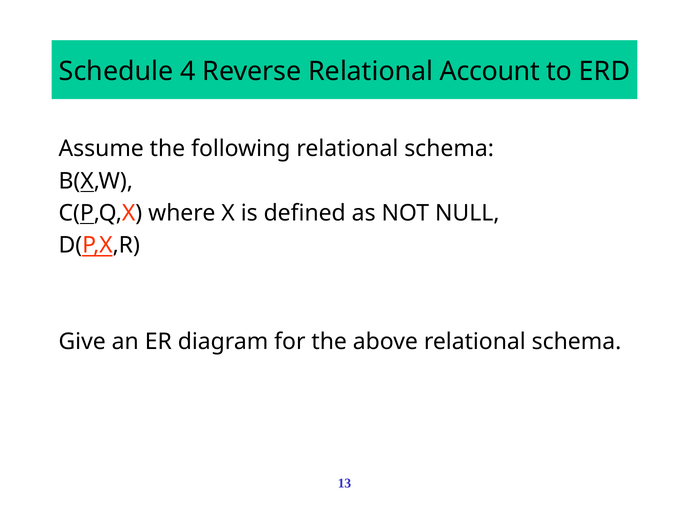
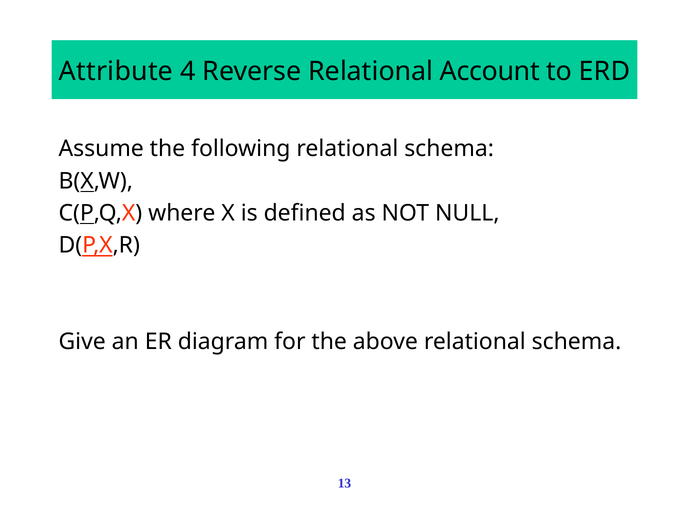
Schedule: Schedule -> Attribute (116, 71)
